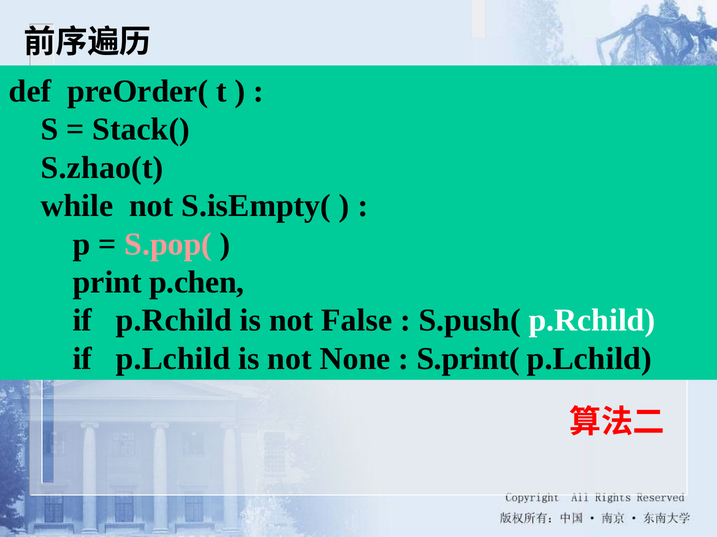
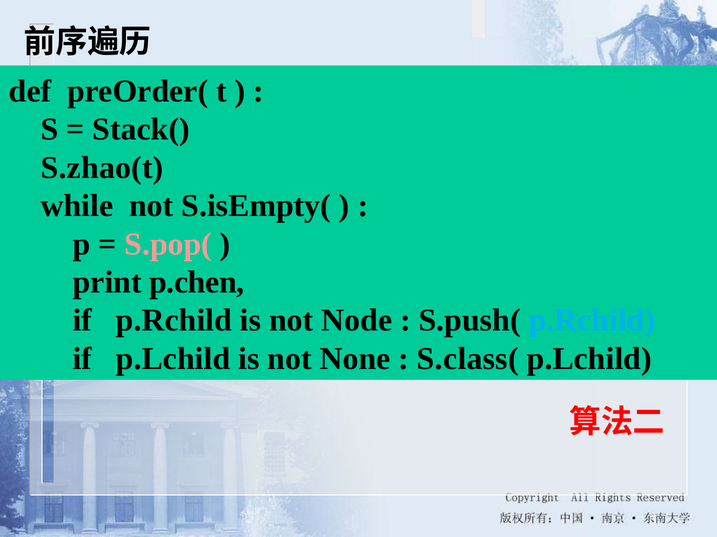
False: False -> Node (357, 321)
p.Rchild colour: white -> light blue (592, 321)
S.print(: S.print( -> S.class( (468, 359)
